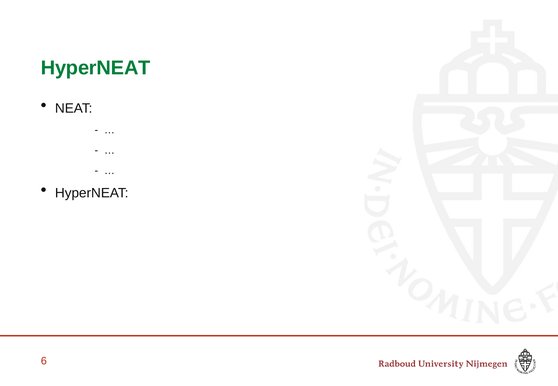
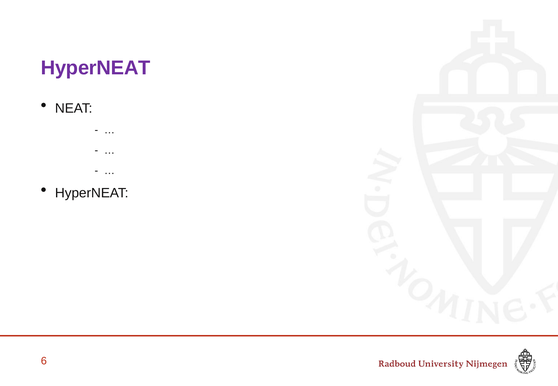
HyperNEAT colour: green -> purple (96, 68)
